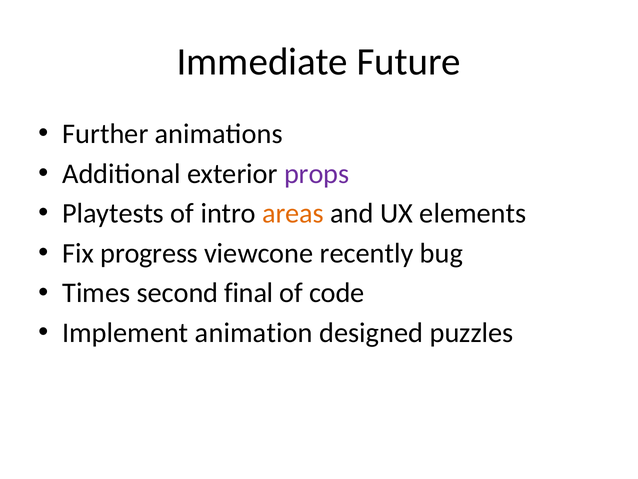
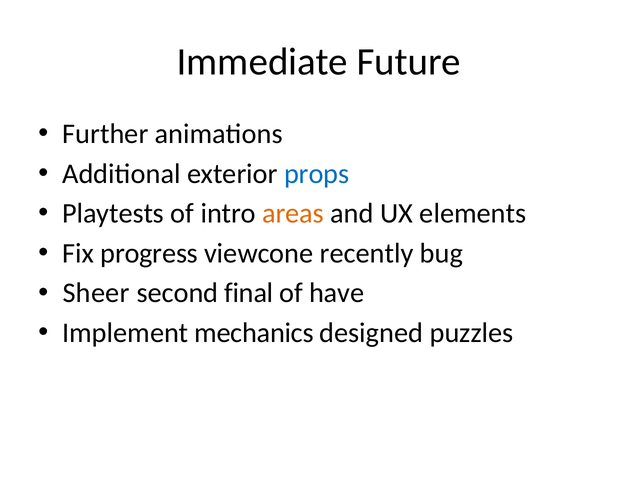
props colour: purple -> blue (317, 174)
Times: Times -> Sheer (96, 293)
code: code -> have (337, 293)
animation: animation -> mechanics (254, 333)
